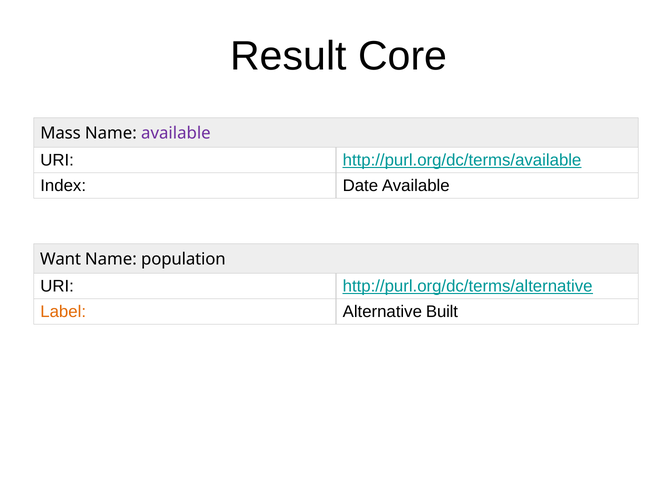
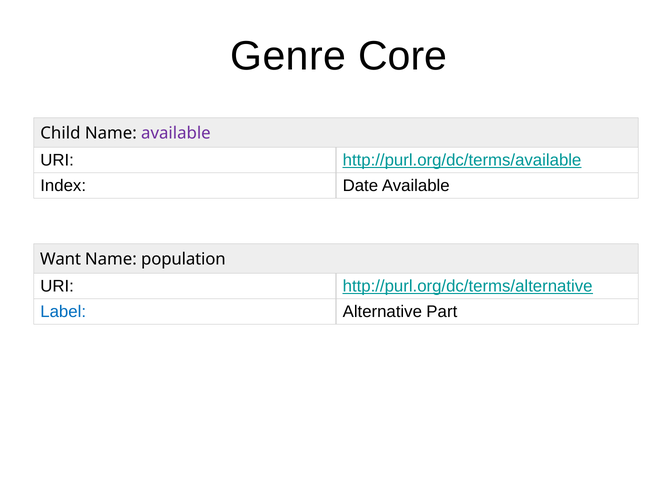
Result: Result -> Genre (288, 56)
Mass: Mass -> Child (60, 133)
Label colour: orange -> blue (63, 312)
Built: Built -> Part (442, 312)
